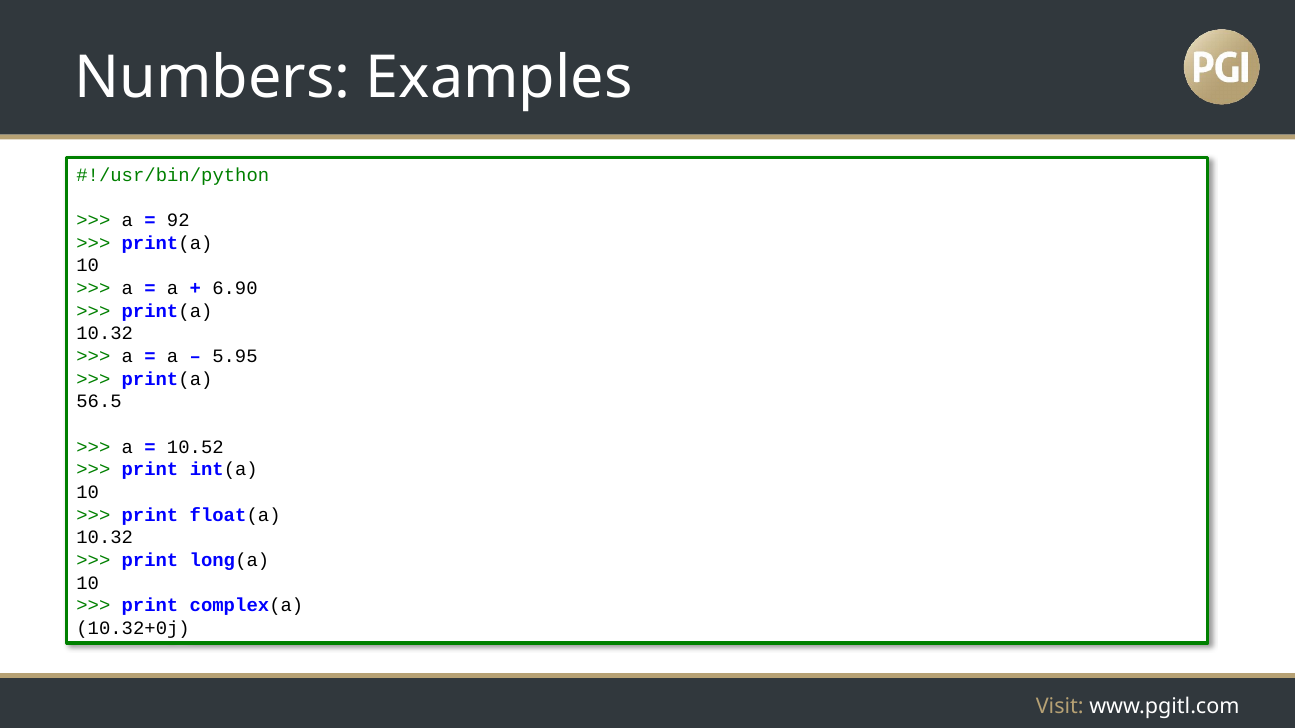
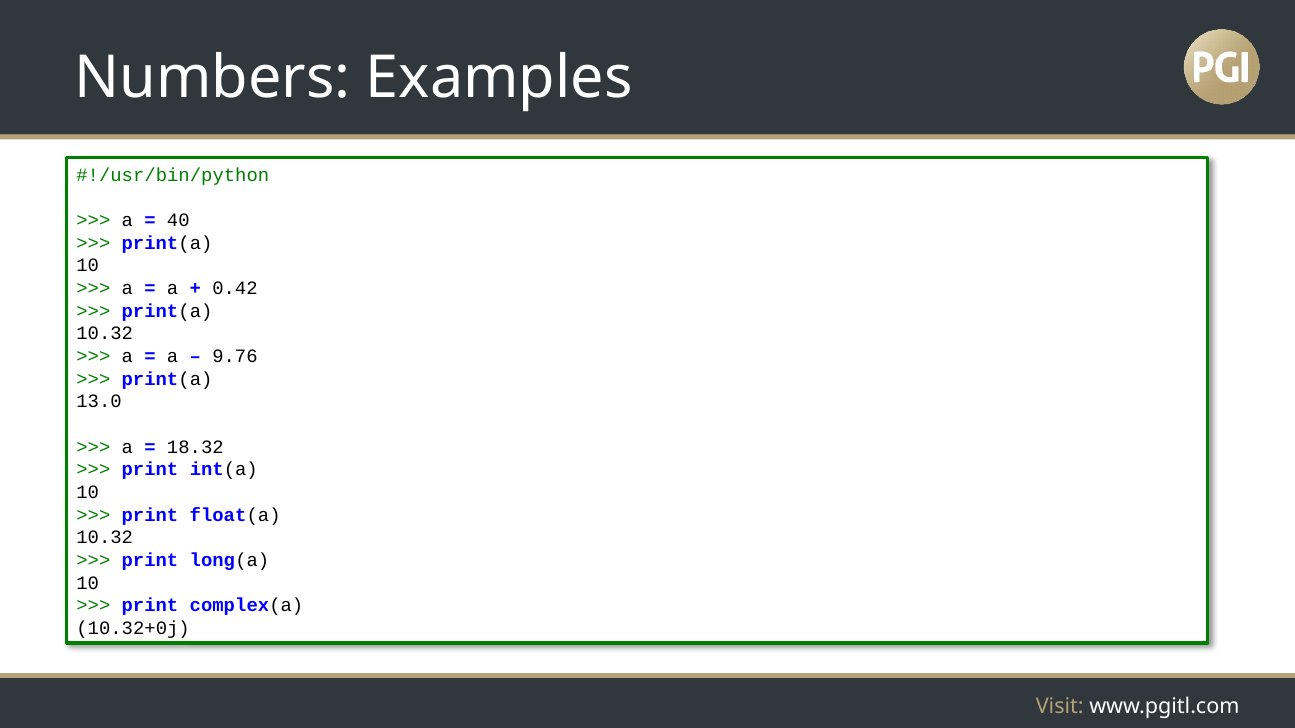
92: 92 -> 40 (178, 220)
6.90: 6.90 -> 0.42 (235, 289)
5.95: 5.95 -> 9.76 (235, 357)
56.5: 56.5 -> 13.0 (99, 402)
10.52: 10.52 -> 18.32 (195, 447)
